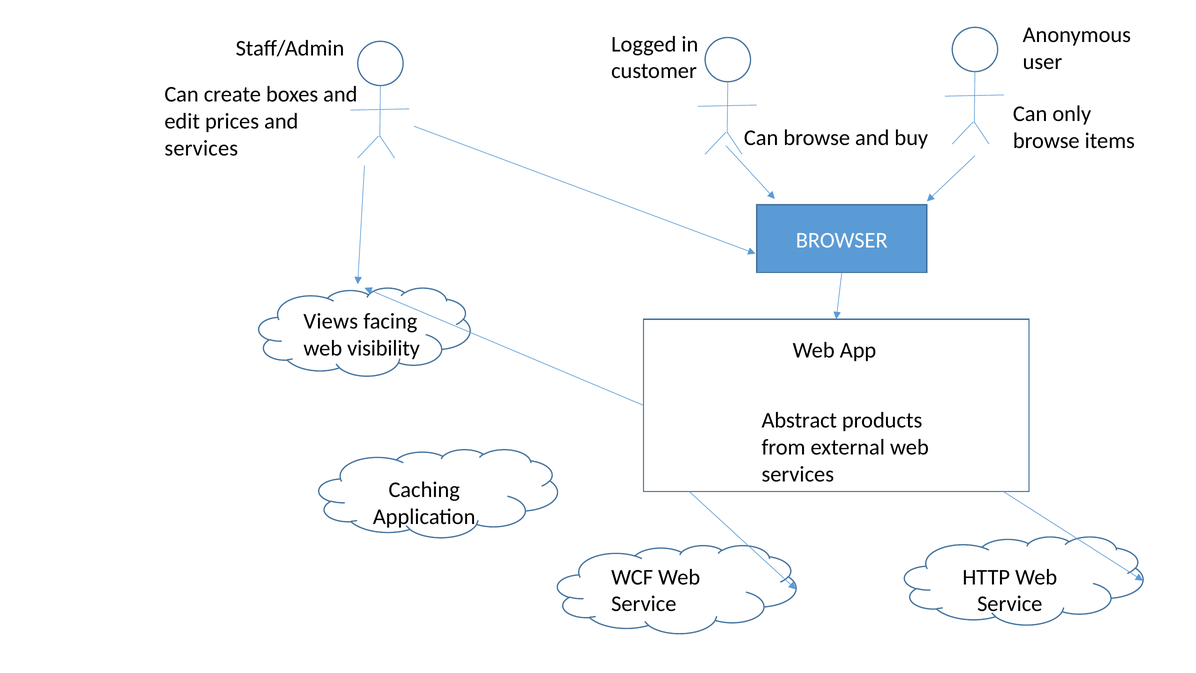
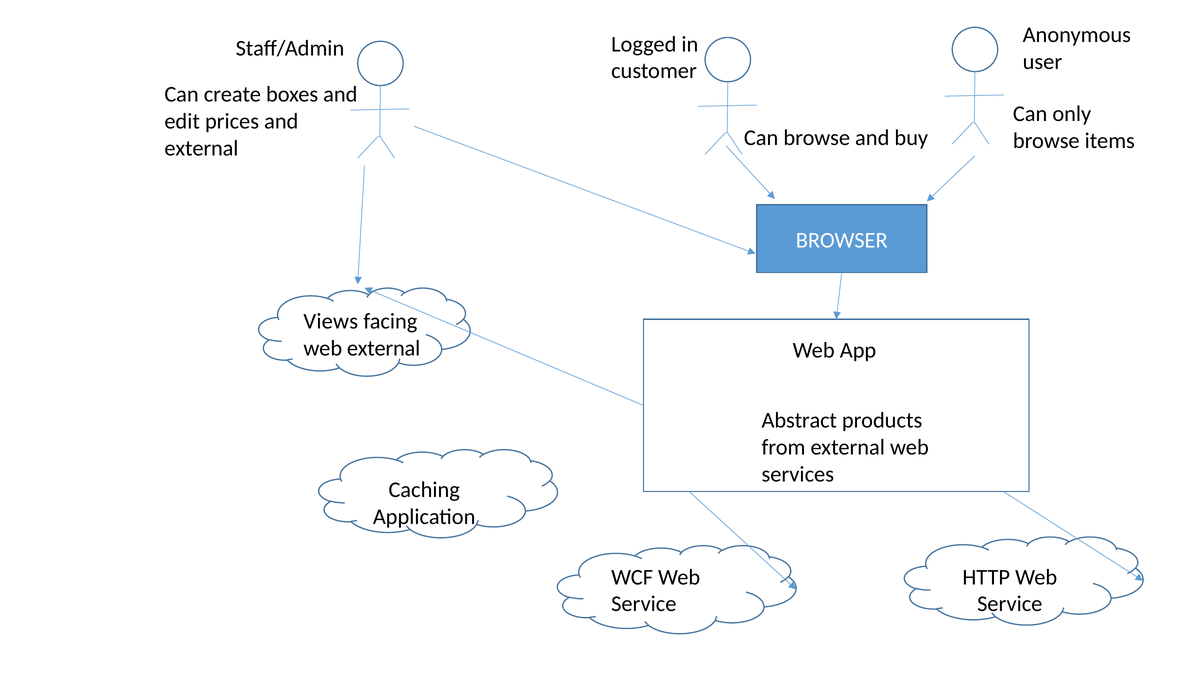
services: services -> external (201, 148)
web visibility: visibility -> external (384, 348)
